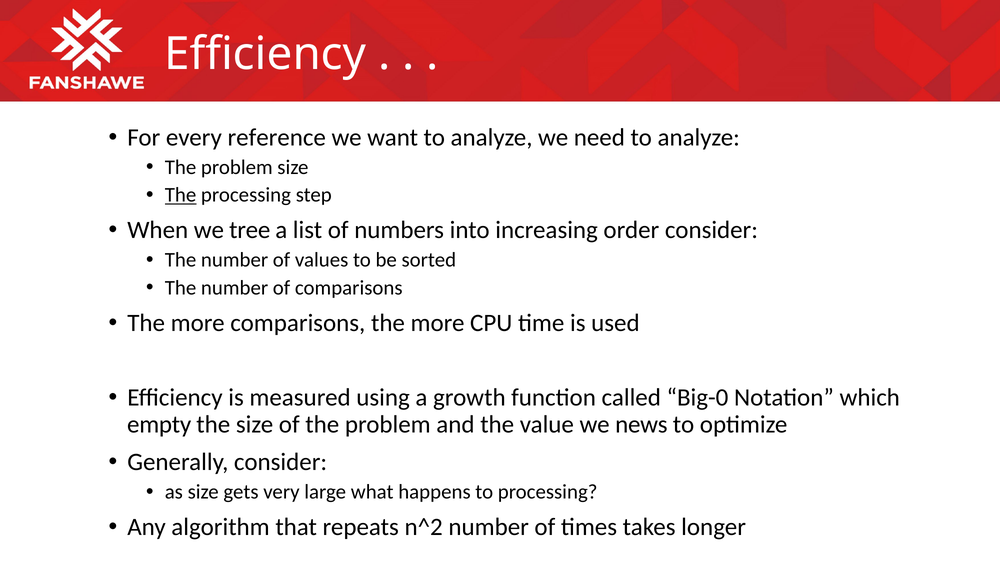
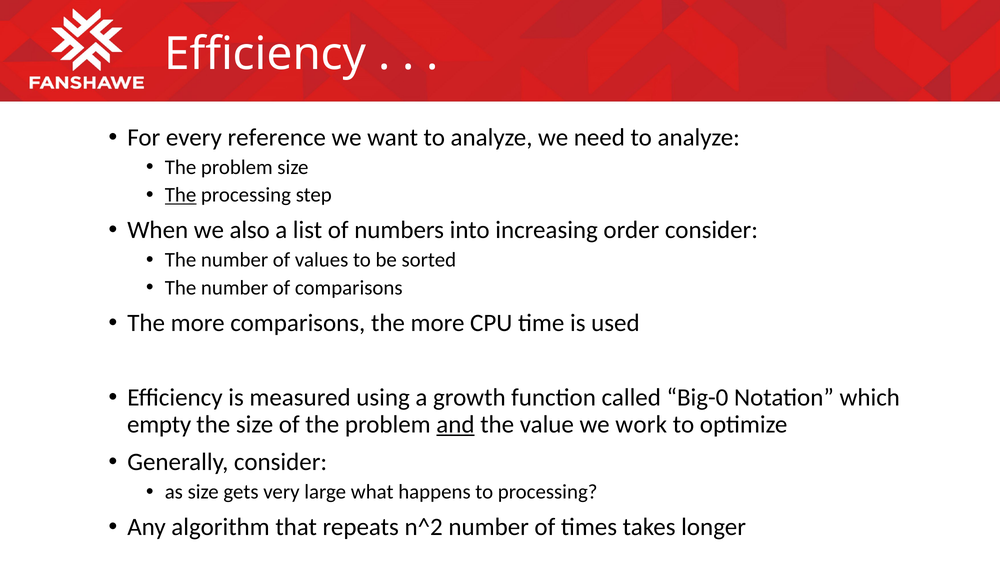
tree: tree -> also (250, 230)
and underline: none -> present (455, 425)
news: news -> work (641, 425)
